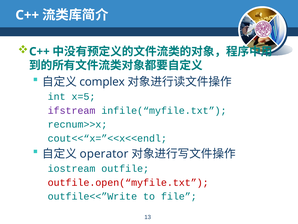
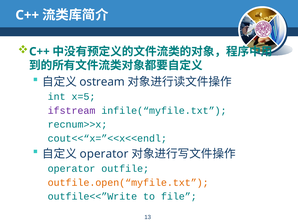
complex: complex -> ostream (102, 82)
iostream: iostream -> operator (72, 168)
outfile.open(“myfile.txt colour: red -> orange (128, 182)
